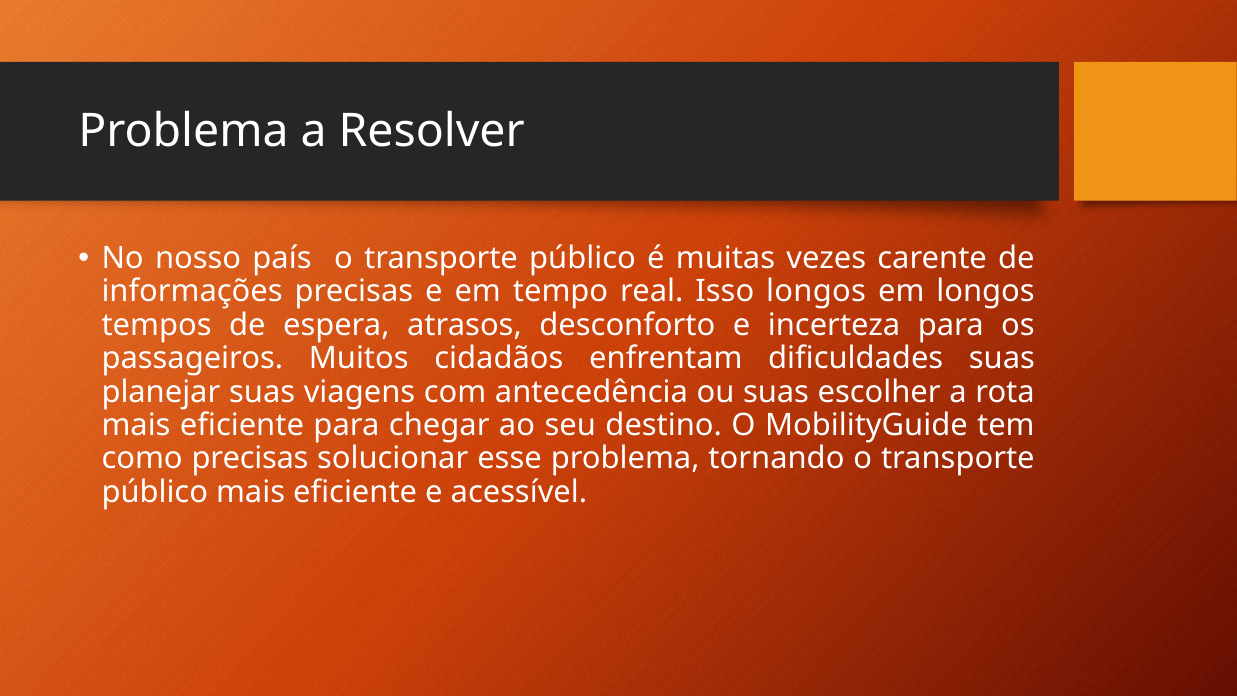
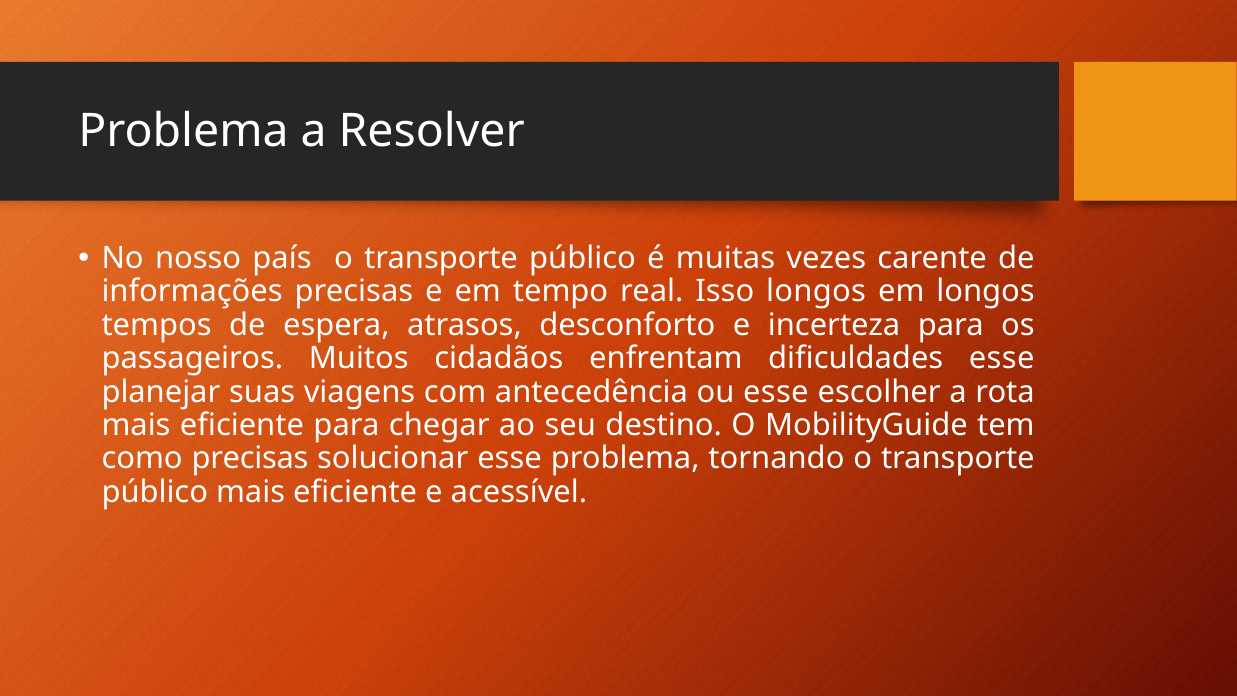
dificuldades suas: suas -> esse (1002, 358)
ou suas: suas -> esse (776, 392)
